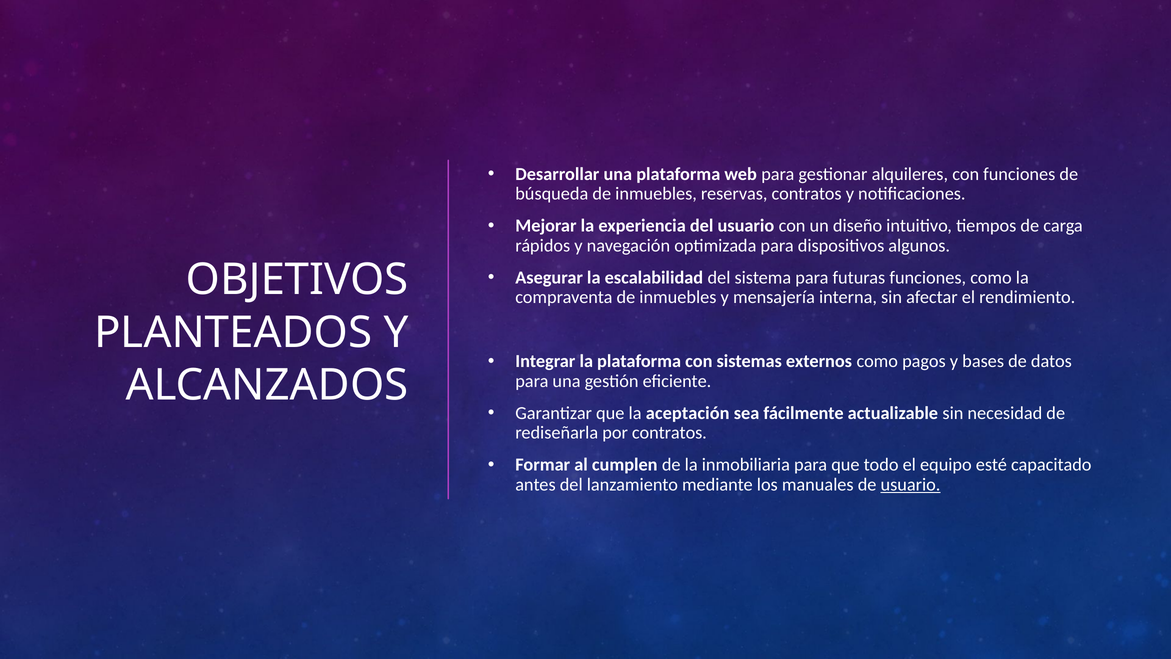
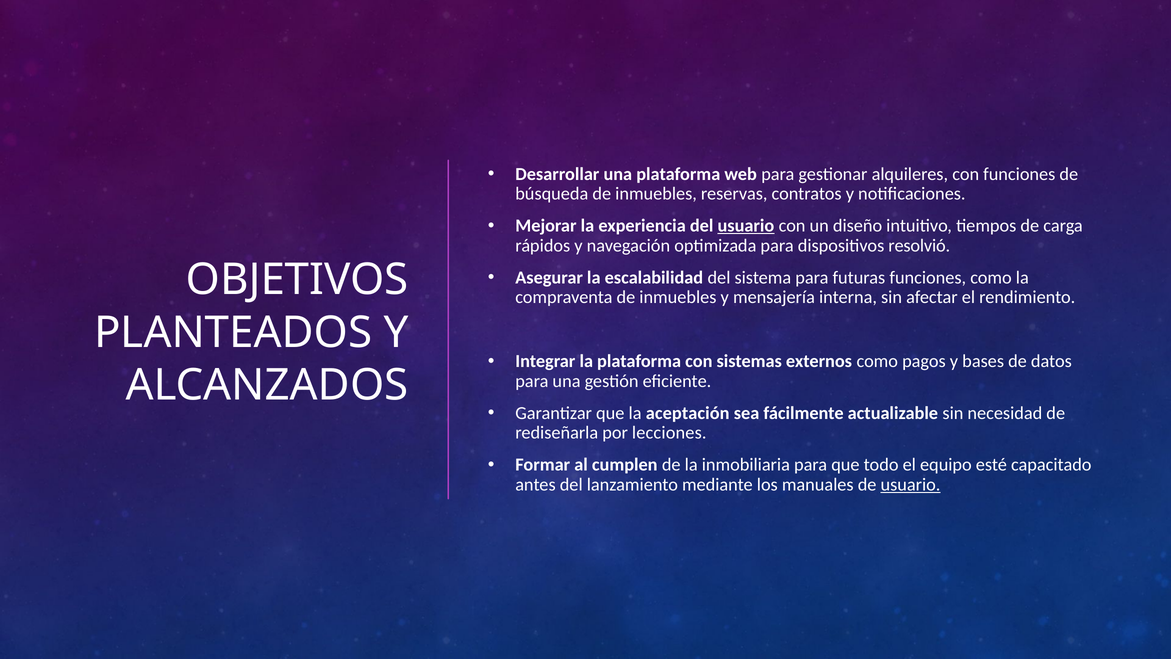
usuario underline: none -> present (746, 226)
algunos: algunos -> resolvió (919, 245)
por contratos: contratos -> lecciones (669, 433)
